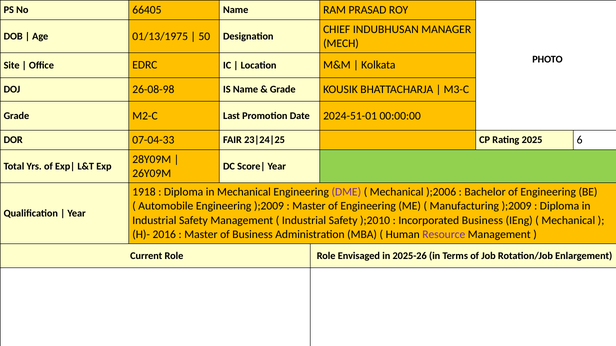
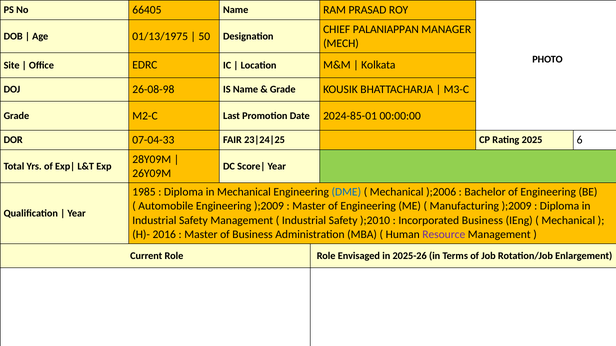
INDUBHUSAN: INDUBHUSAN -> PALANIAPPAN (386, 29)
2024-51-01: 2024-51-01 -> 2024-85-01 (350, 116)
1918: 1918 -> 1985 (144, 192)
DME colour: purple -> blue (346, 192)
